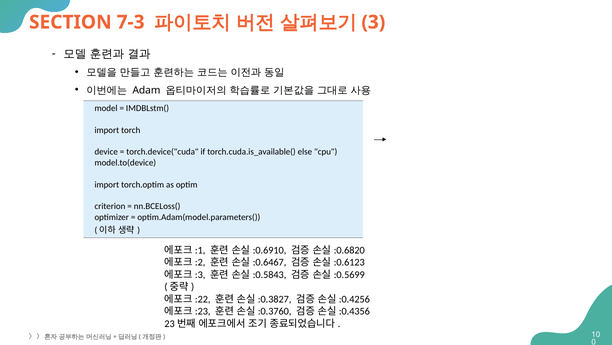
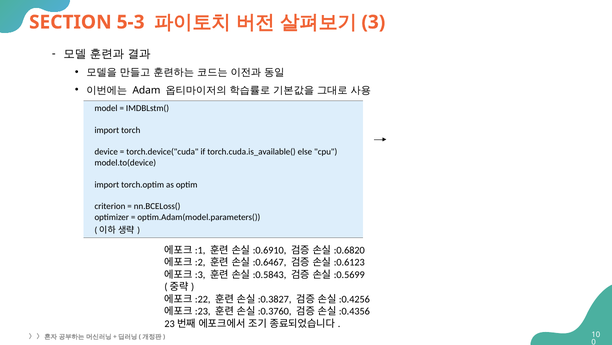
7-3: 7-3 -> 5-3 (131, 22)
